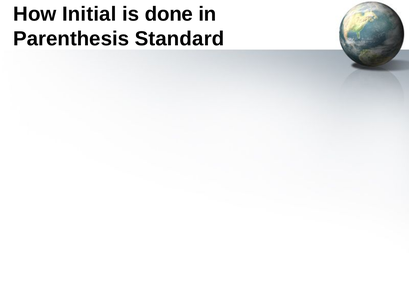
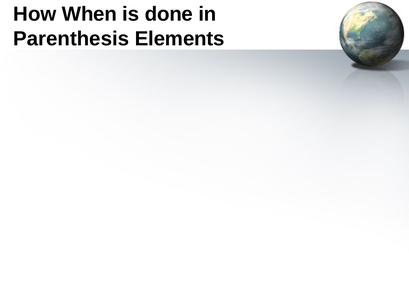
Initial: Initial -> When (89, 14)
Standard: Standard -> Elements (180, 39)
